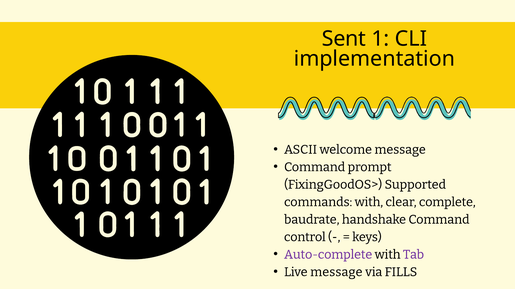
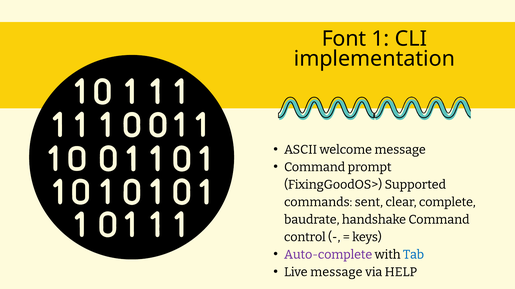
Sent: Sent -> Font (344, 39)
commands with: with -> sent (369, 202)
Tab colour: purple -> blue (413, 255)
FILLS: FILLS -> HELP (401, 273)
